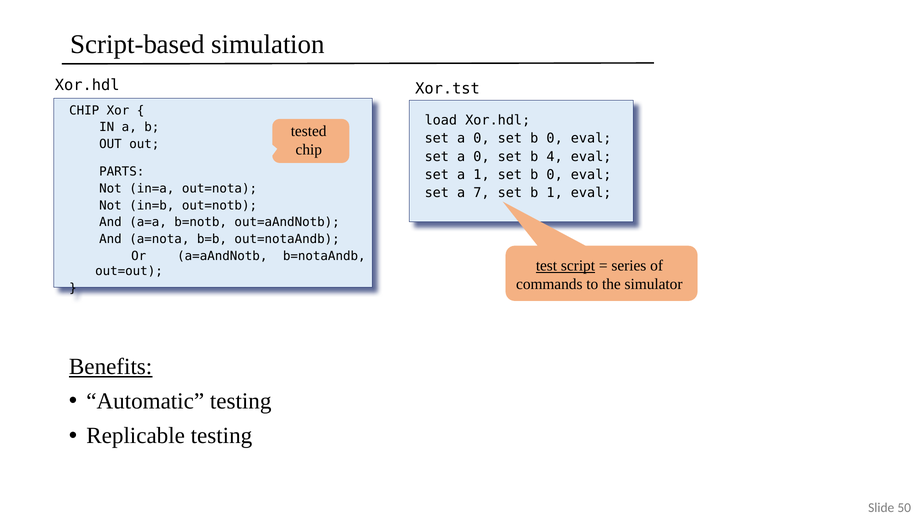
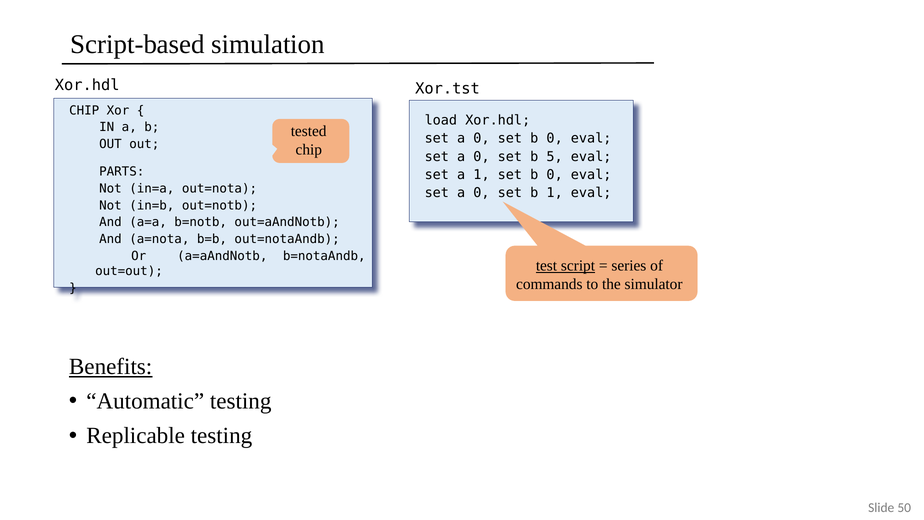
4: 4 -> 5 (555, 157)
7: 7 -> 0 (481, 193)
